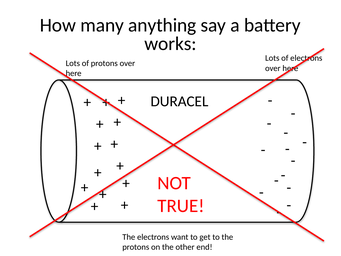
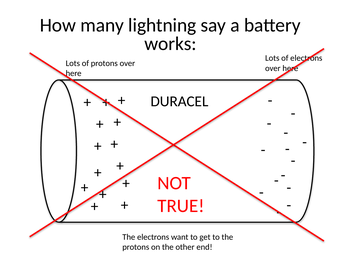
anything: anything -> lightning (162, 25)
